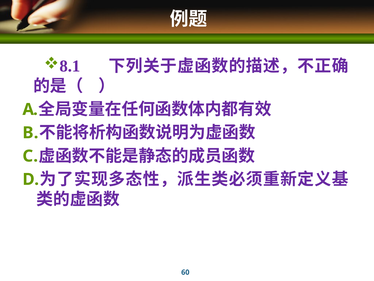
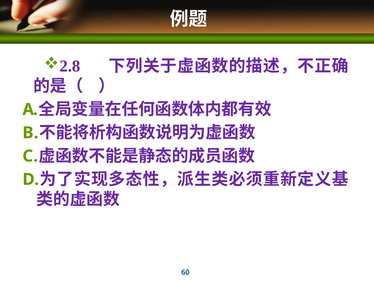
8.1: 8.1 -> 2.8 (70, 66)
